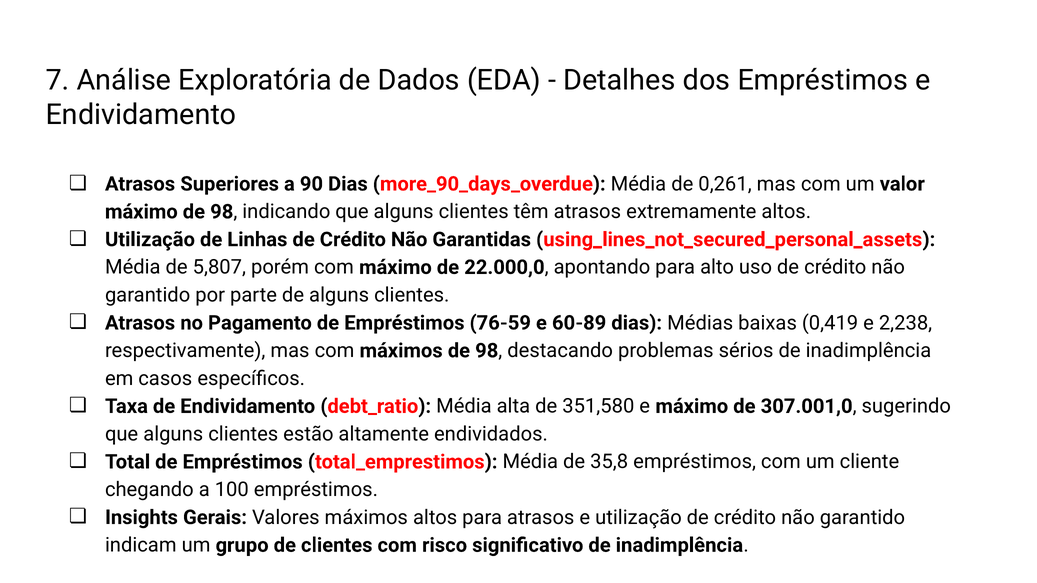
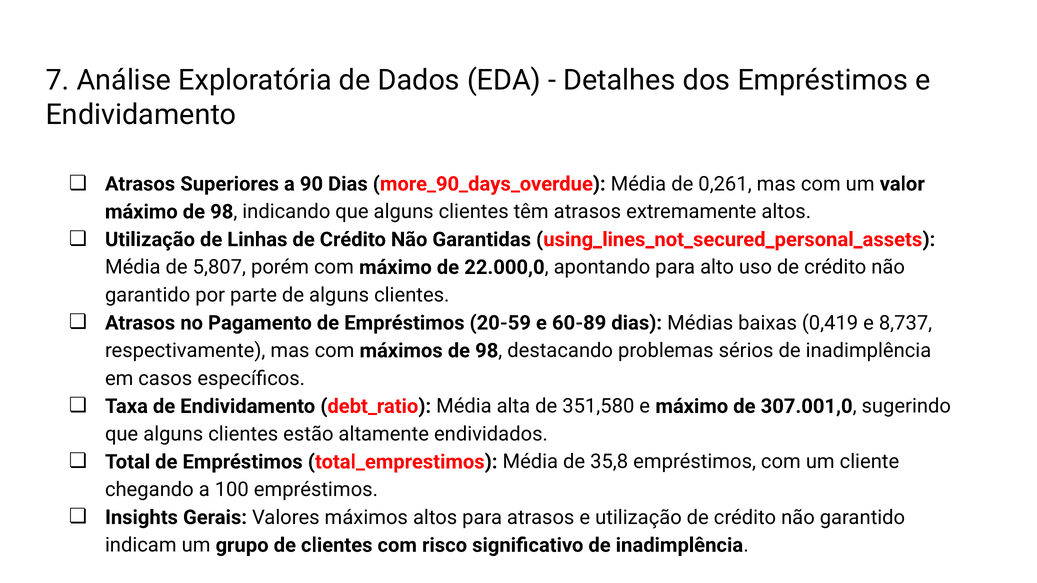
76-59: 76-59 -> 20-59 (500, 323)
2,238: 2,238 -> 8,737 (906, 323)
